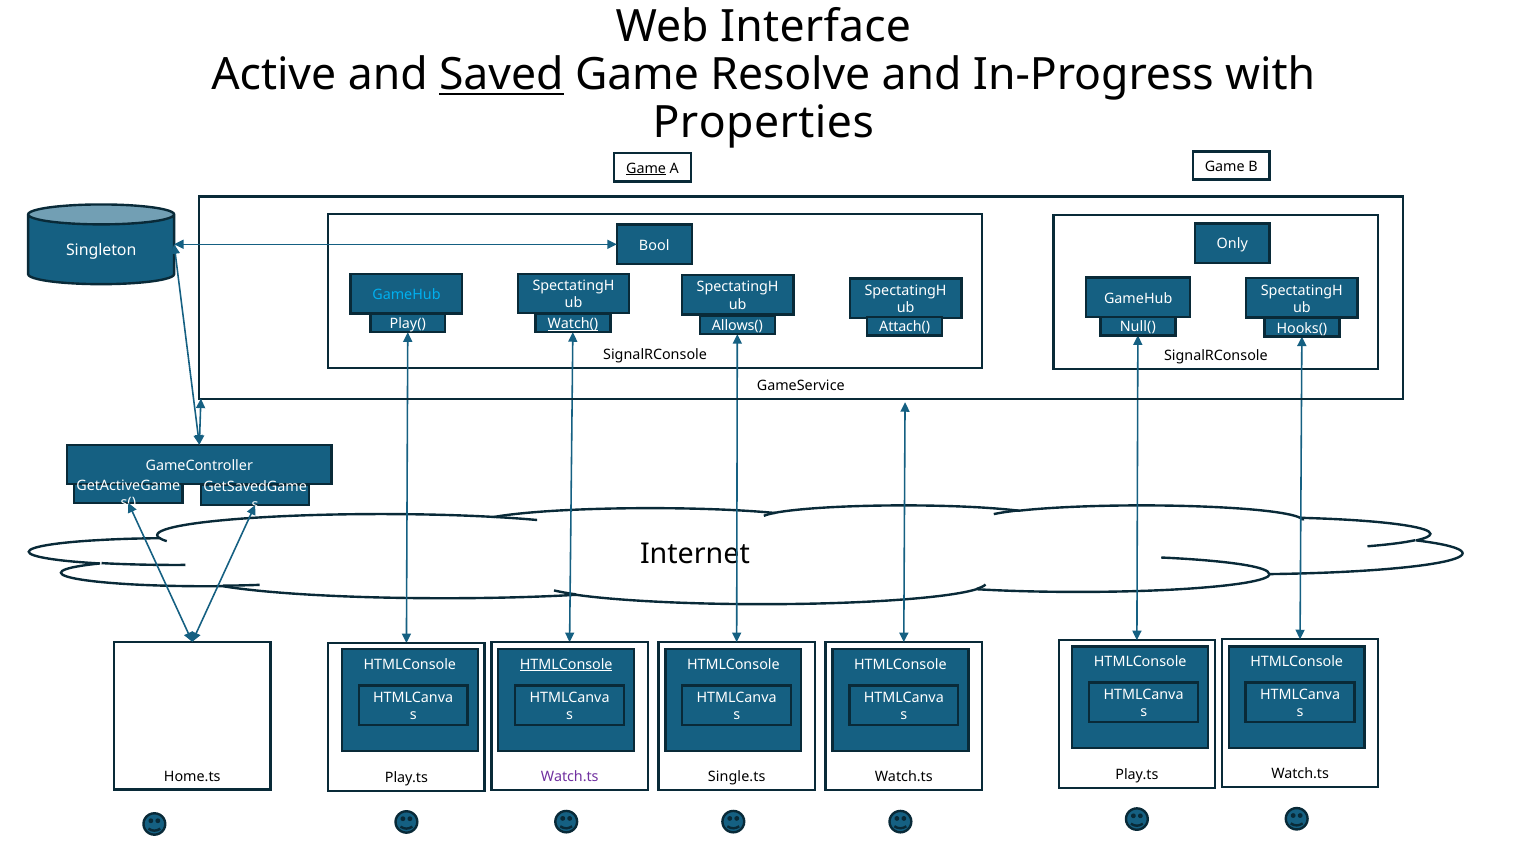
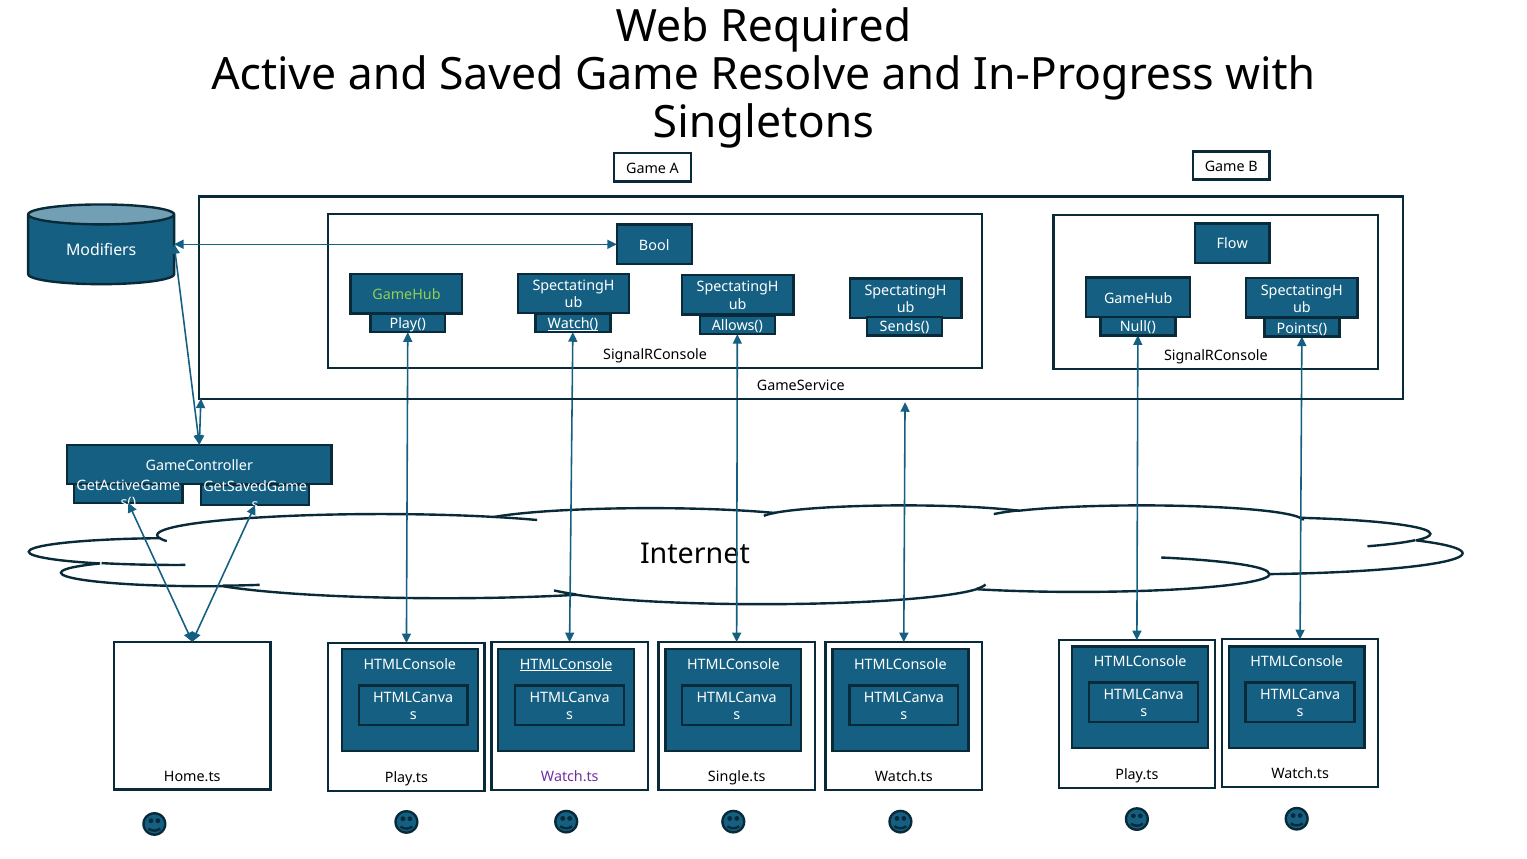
Interface: Interface -> Required (816, 27)
Saved underline: present -> none (501, 75)
Properties: Properties -> Singletons (763, 123)
Game underline: present -> none (646, 168)
Only: Only -> Flow (1232, 244)
Singleton: Singleton -> Modifiers (101, 250)
GameHub colour: light blue -> light green (406, 295)
Attach(: Attach( -> Sends( (905, 327)
Hooks(: Hooks( -> Points( (1302, 328)
